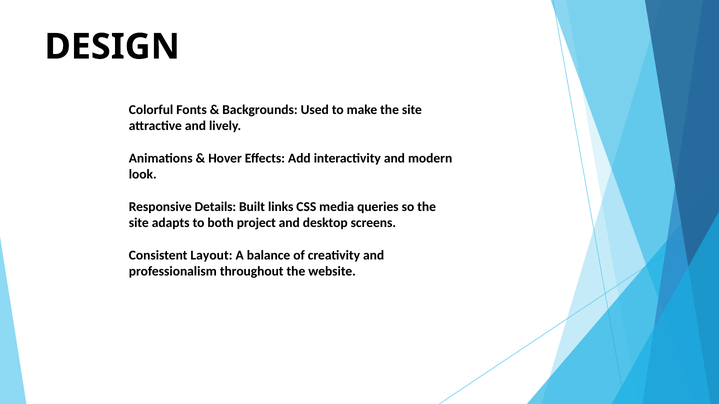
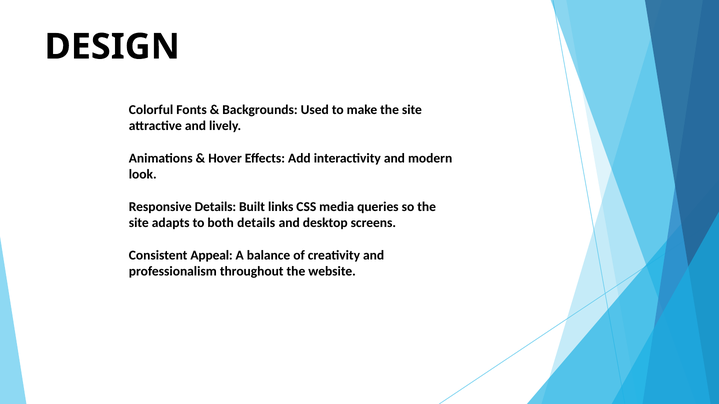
both project: project -> details (256, 223)
Layout: Layout -> Appeal (212, 256)
